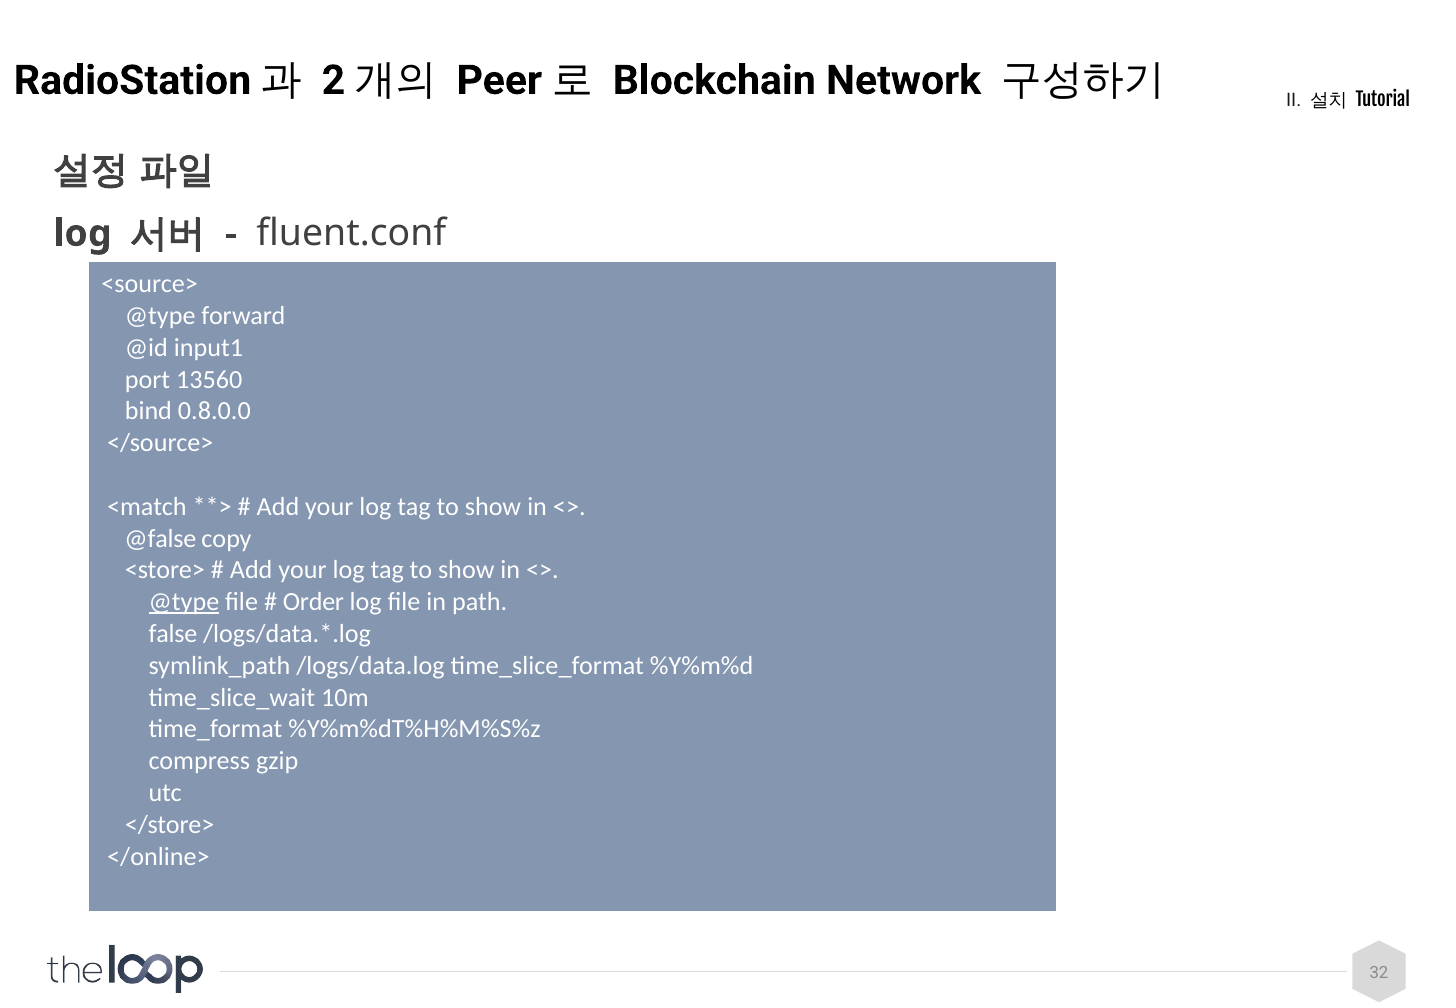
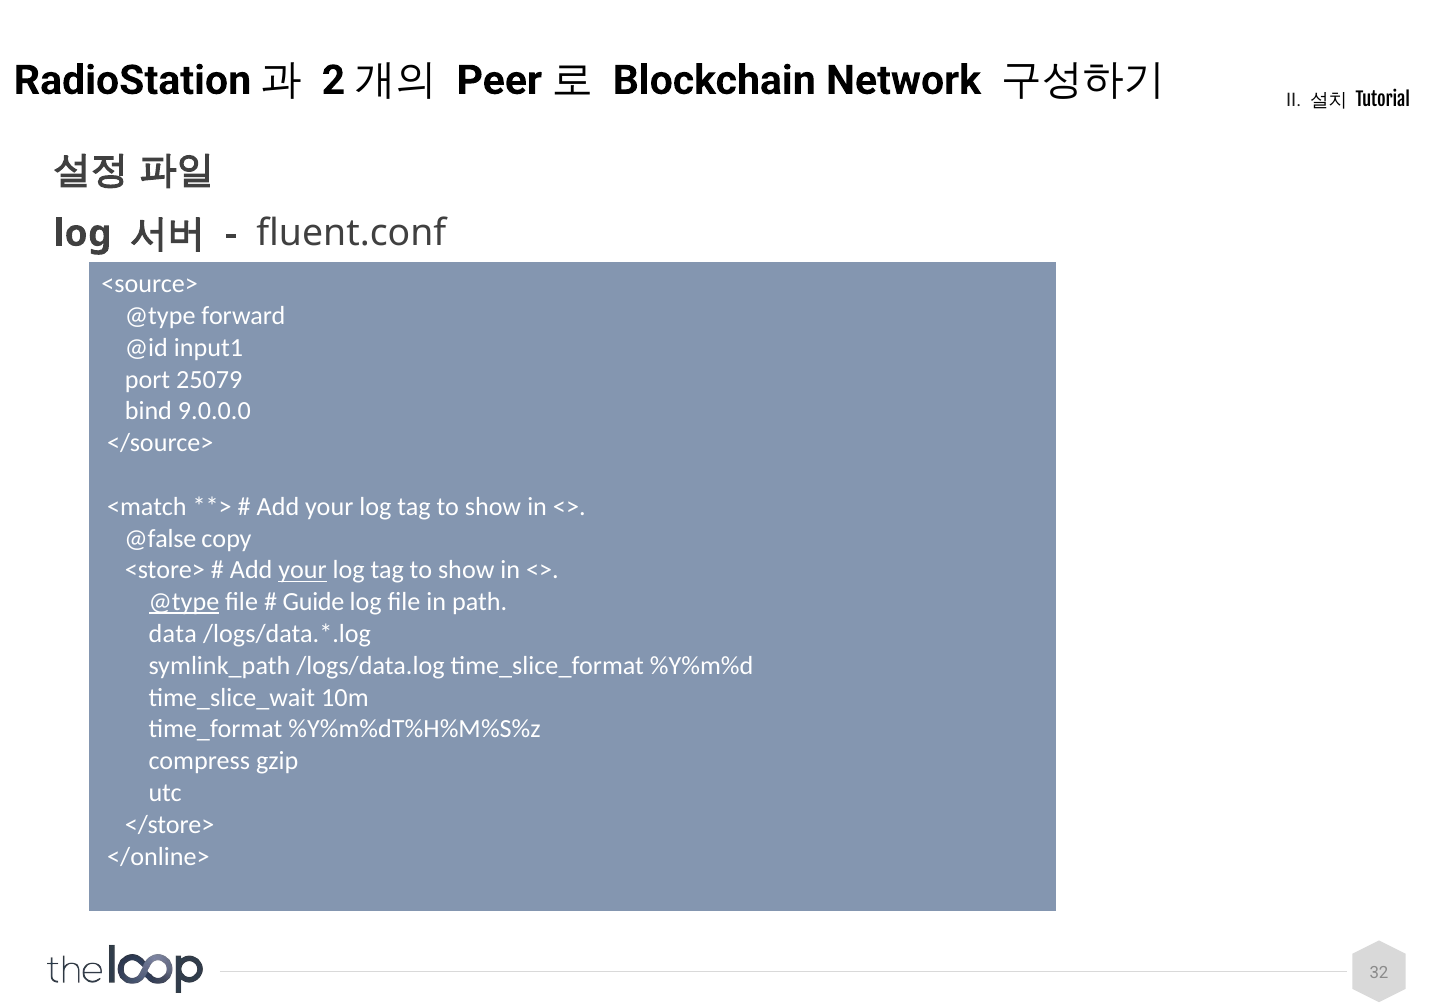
13560: 13560 -> 25079 (209, 379)
0.8.0.0: 0.8.0.0 -> 9.0.0.0 (214, 411)
your underline: none -> present (303, 570)
Order: Order -> Guide (314, 602)
false: false -> data (173, 634)
